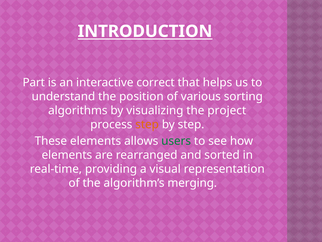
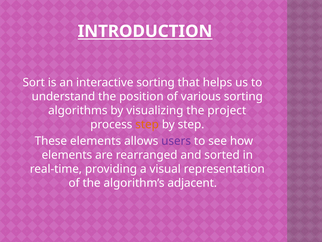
Part: Part -> Sort (34, 82)
interactive correct: correct -> sorting (156, 82)
users colour: green -> purple (176, 141)
merging: merging -> adjacent (192, 183)
